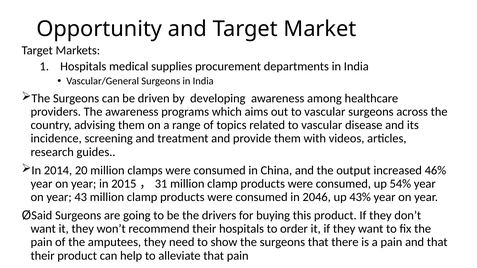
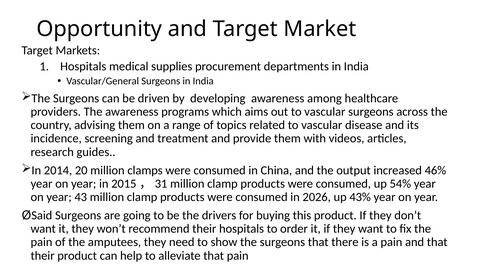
2046: 2046 -> 2026 (317, 197)
